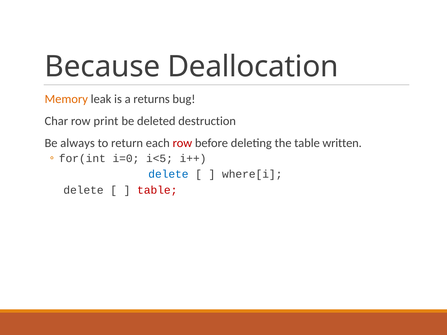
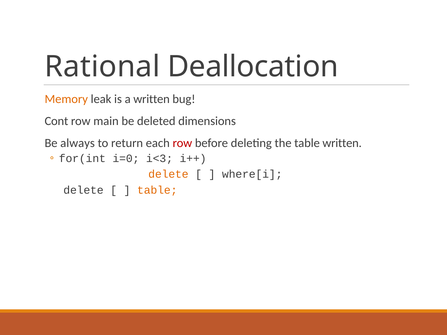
Because: Because -> Rational (102, 67)
a returns: returns -> written (152, 99)
Char: Char -> Cont (56, 121)
print: print -> main (106, 121)
destruction: destruction -> dimensions (207, 121)
i<5: i<5 -> i<3 (159, 159)
delete colour: blue -> orange (168, 174)
table colour: red -> orange (157, 190)
